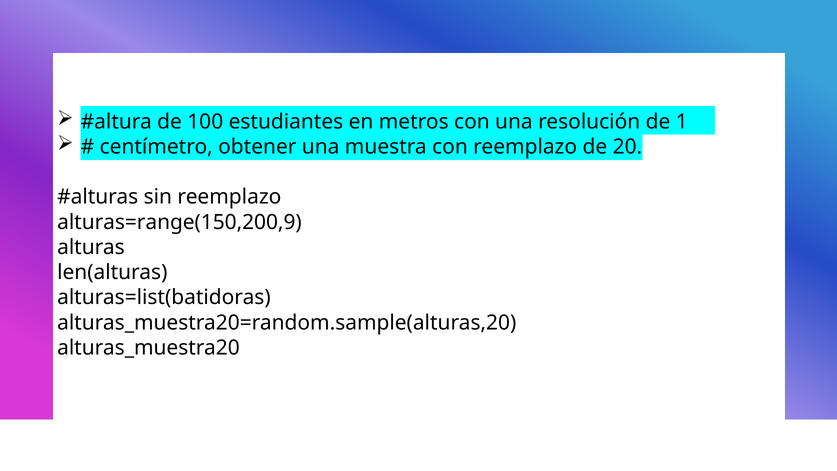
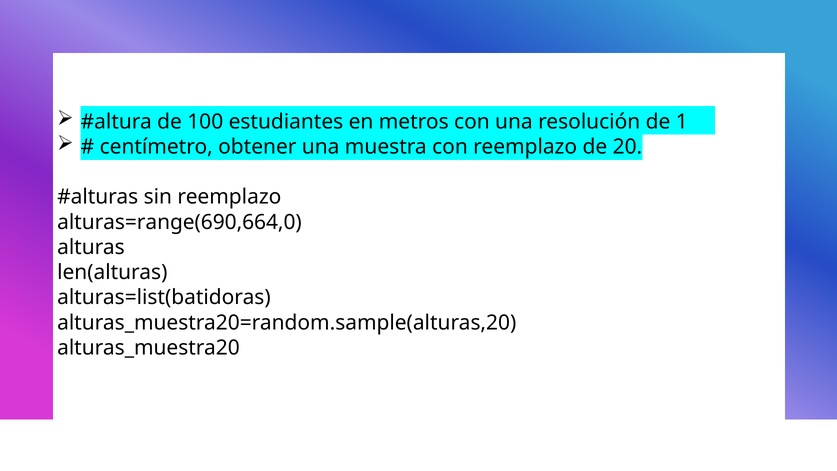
alturas=range(150,200,9: alturas=range(150,200,9 -> alturas=range(690,664,0 (179, 222)
